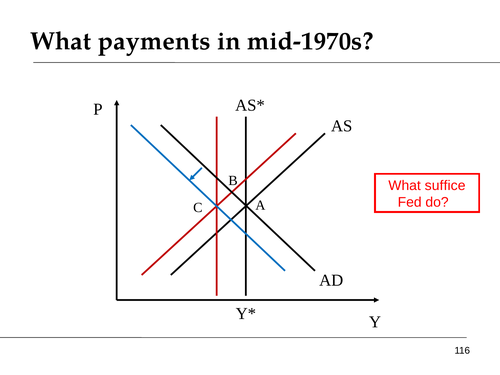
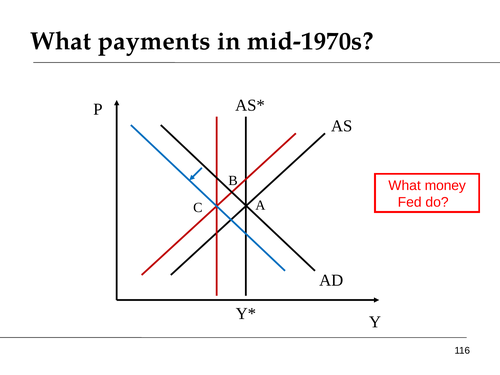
suffice: suffice -> money (445, 186)
